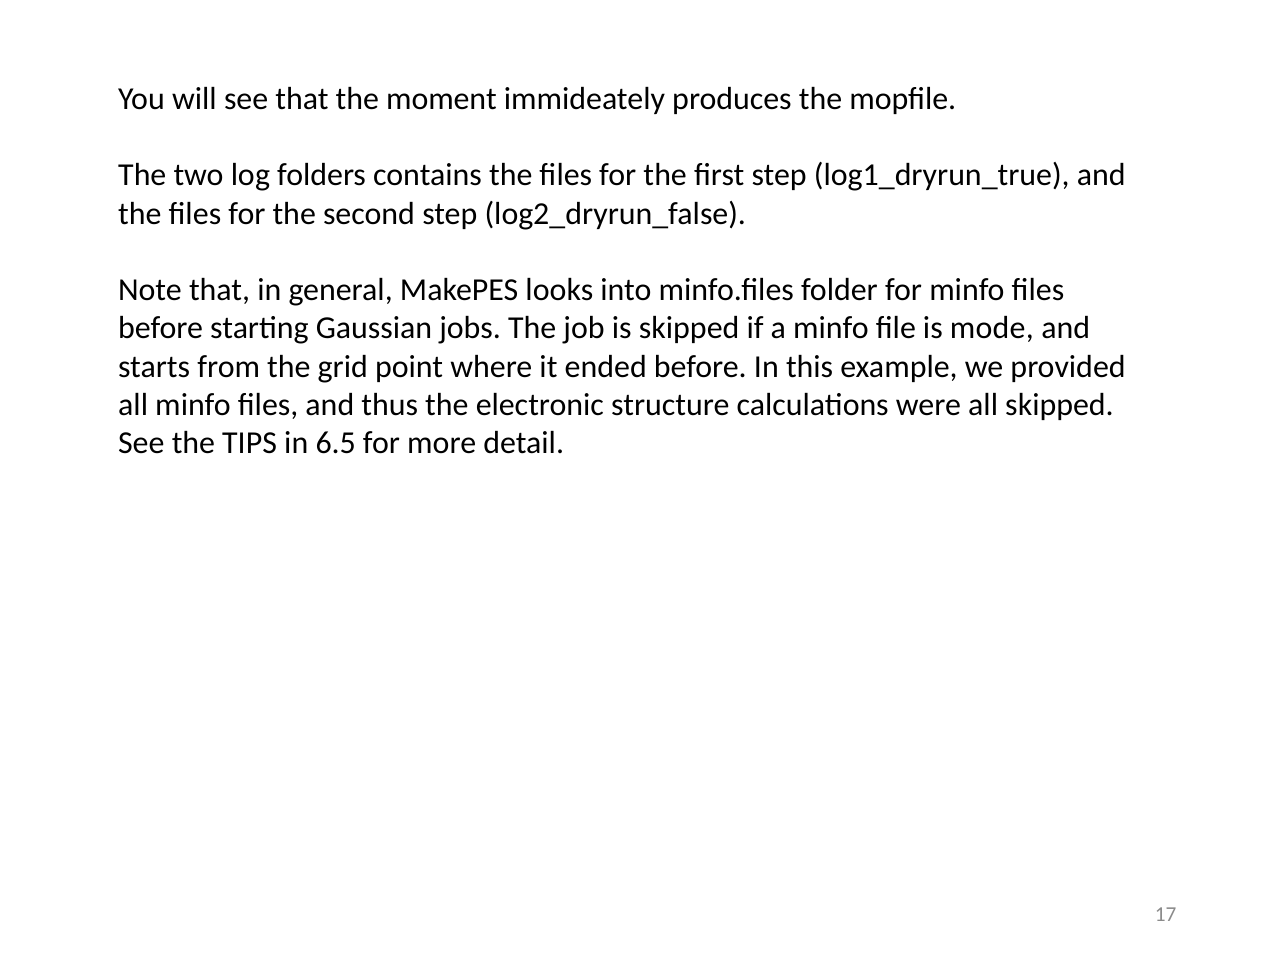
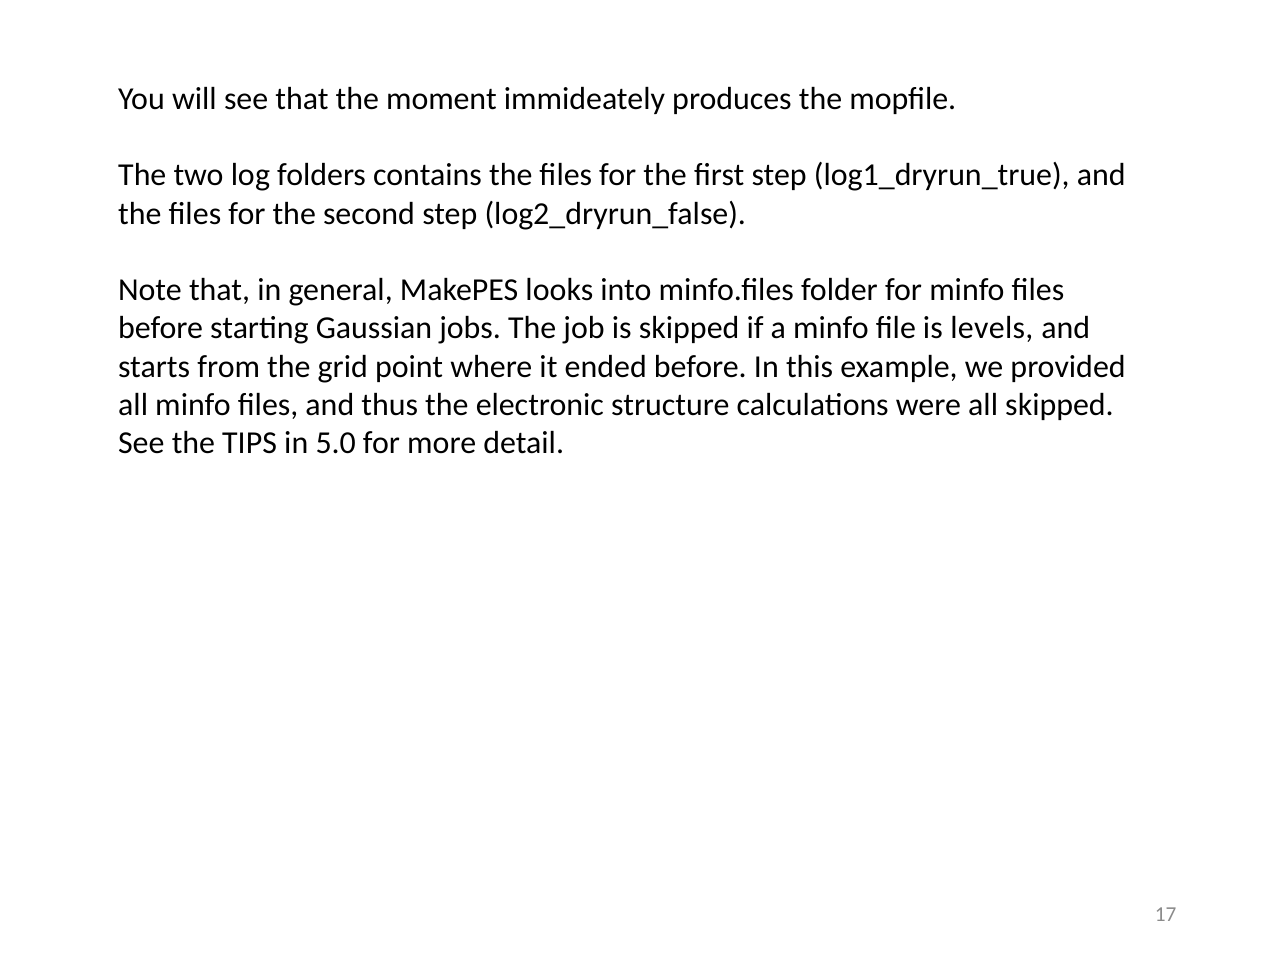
mode: mode -> levels (992, 328)
6.5: 6.5 -> 5.0 (336, 443)
